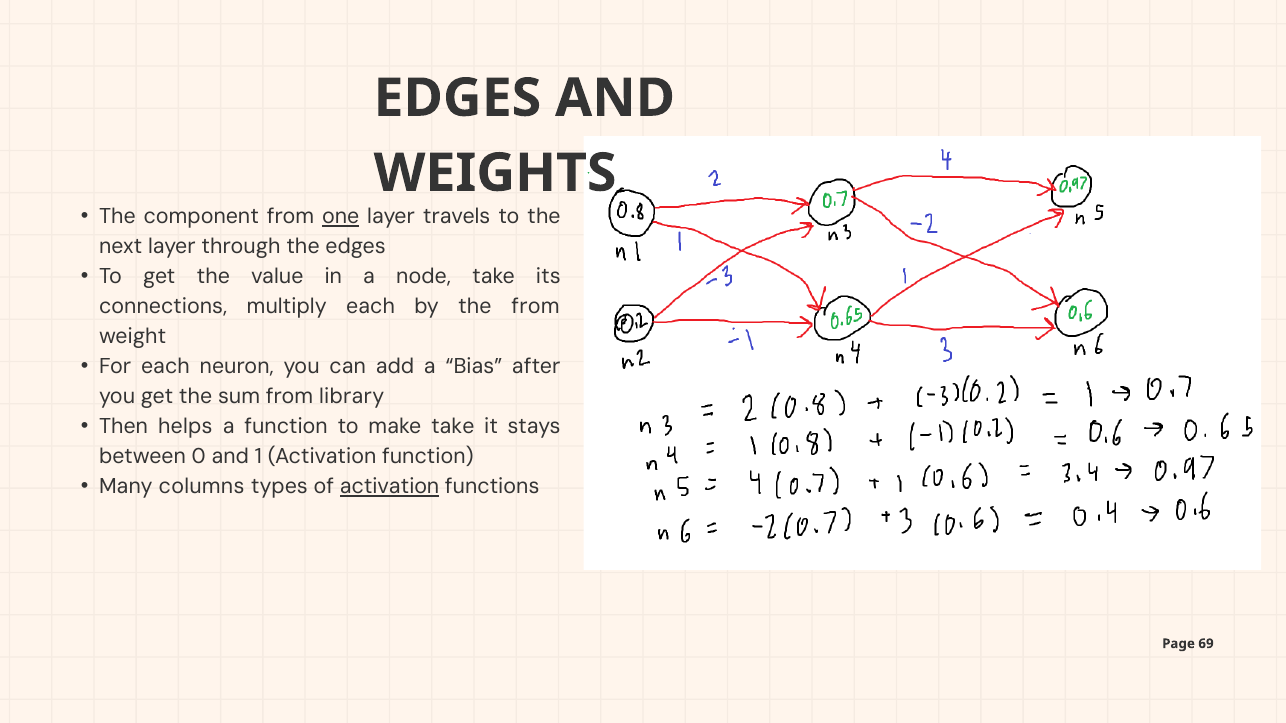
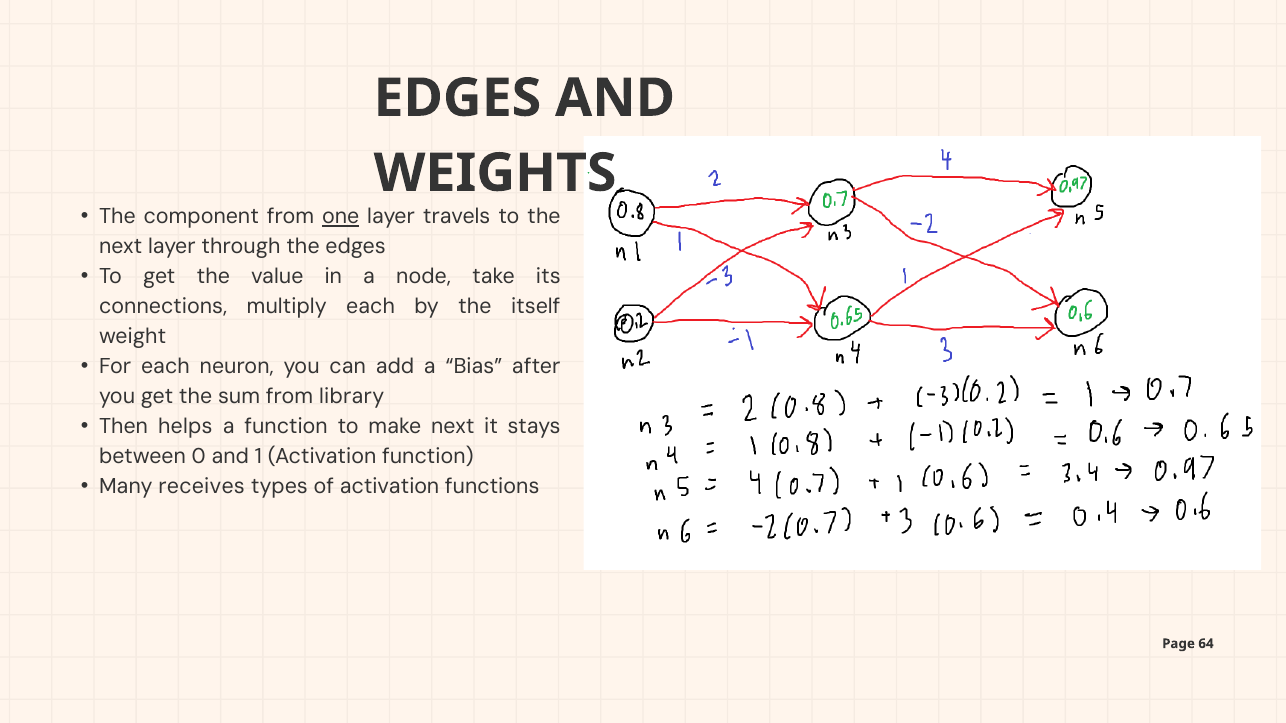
the from: from -> itself (536, 307)
make take: take -> next (453, 427)
columns: columns -> receives (202, 487)
activation underline: present -> none (390, 487)
69: 69 -> 64 (1206, 644)
